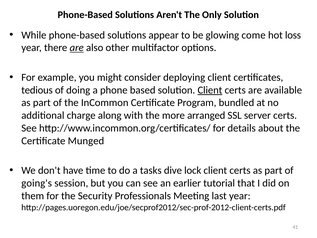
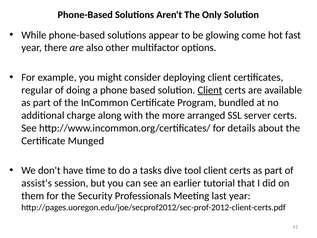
loss: loss -> fast (293, 35)
are underline: present -> none (77, 48)
tedious: tedious -> regular (37, 90)
lock: lock -> tool (193, 170)
going's: going's -> assist's (37, 183)
